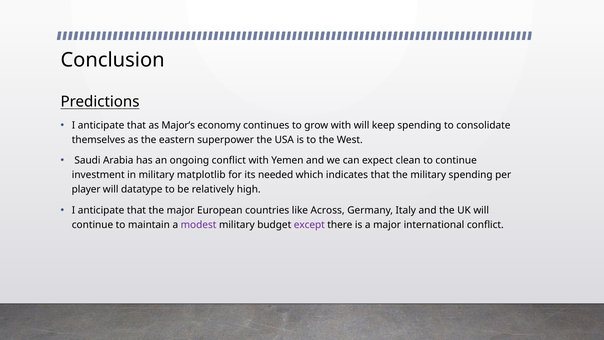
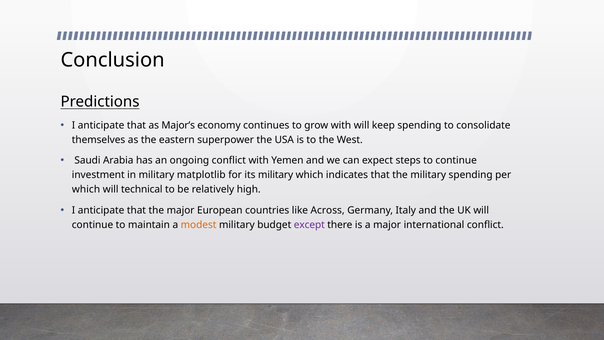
clean: clean -> steps (408, 160)
its needed: needed -> military (276, 175)
player: player -> which (86, 189)
datatype: datatype -> technical (142, 189)
modest colour: purple -> orange (199, 225)
